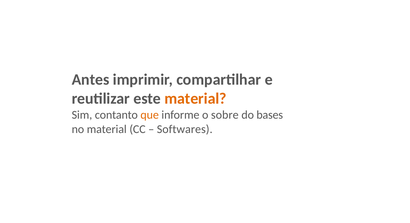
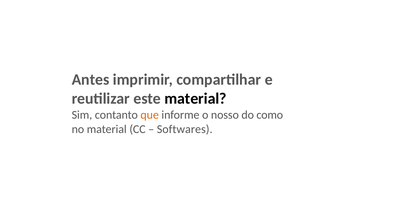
material colour: orange -> black (195, 98)
sobre: sobre -> nosso (225, 115)
bases: bases -> como (270, 115)
